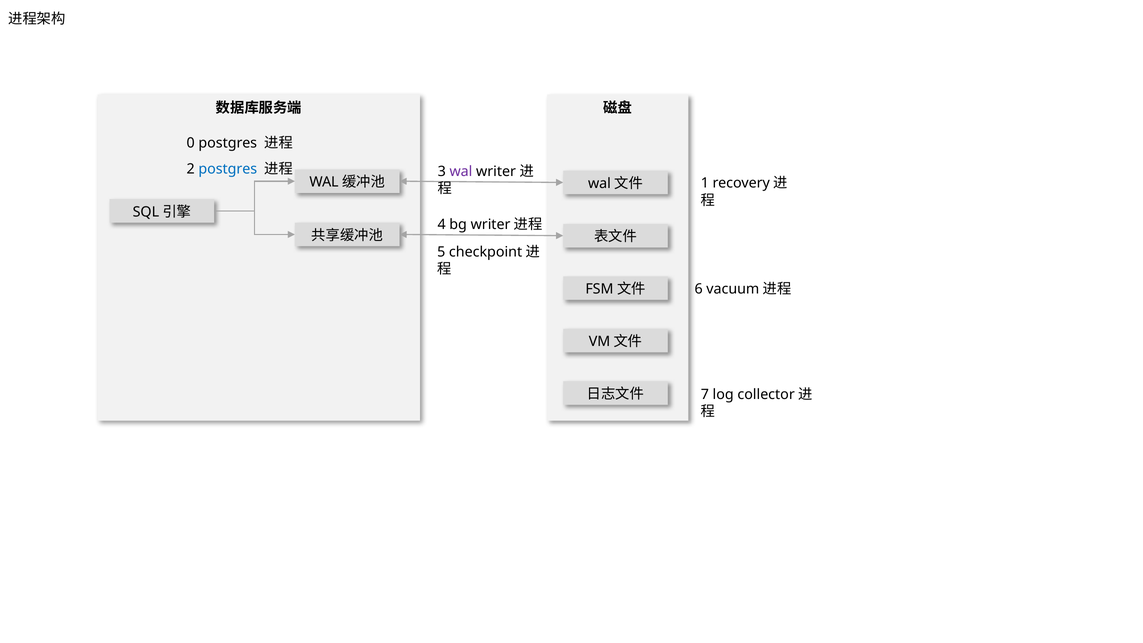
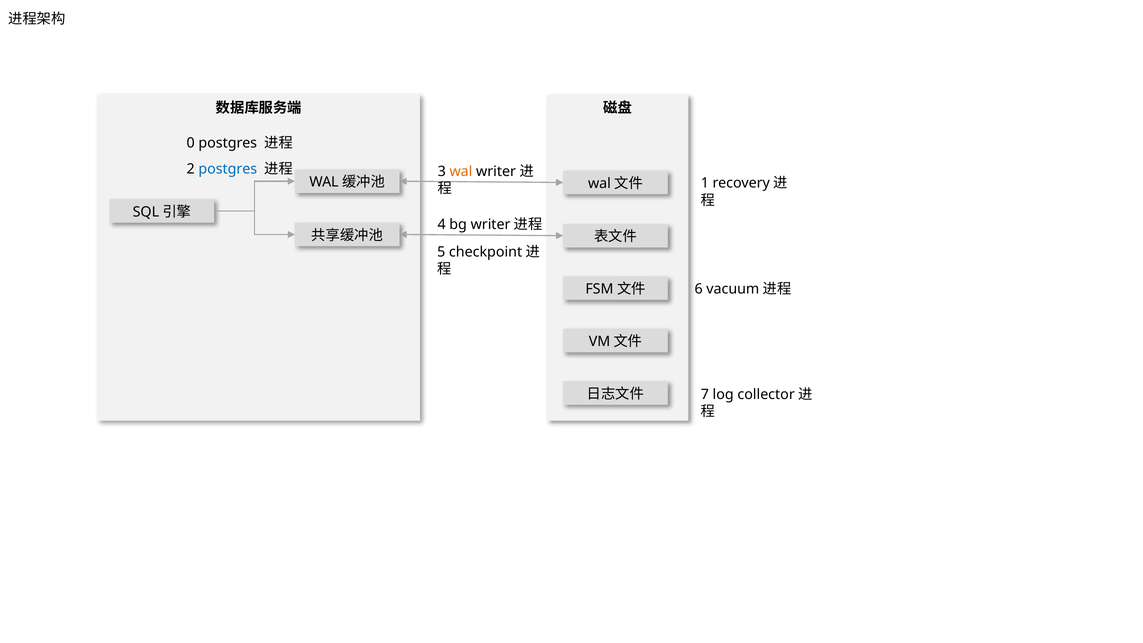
wal colour: purple -> orange (461, 171)
